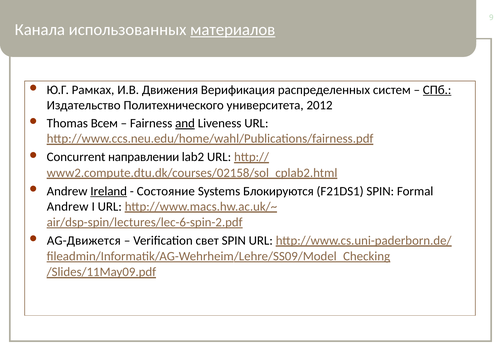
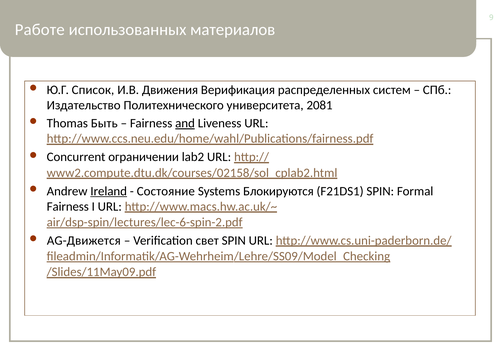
Канала: Канала -> Работе (40, 30)
материалов underline: present -> none (233, 30)
Рамках: Рамках -> Список (93, 90)
СПб underline: present -> none (437, 90)
2012: 2012 -> 2081 (320, 105)
Всем: Всем -> Быть (104, 123)
направлении: направлении -> ограничении (144, 157)
Andrew: Andrew -> Fairness (68, 206)
